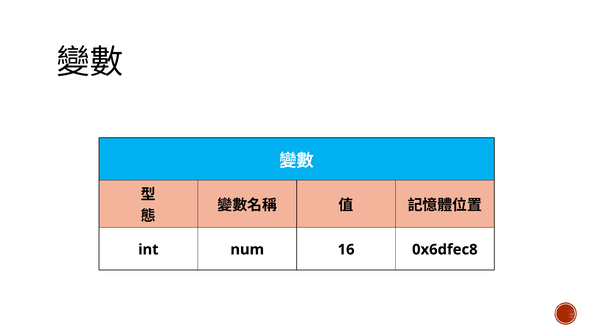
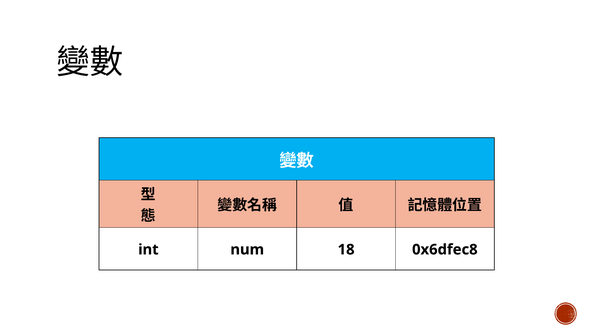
16: 16 -> 18 (346, 250)
